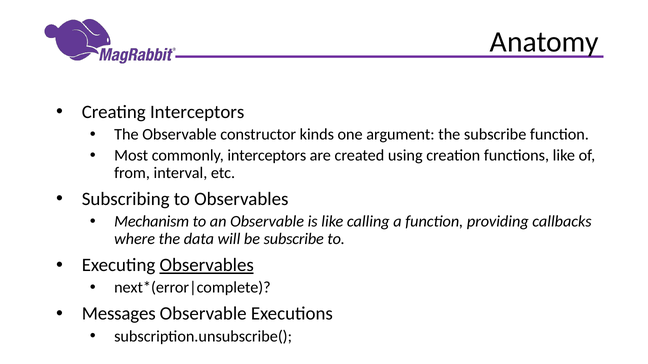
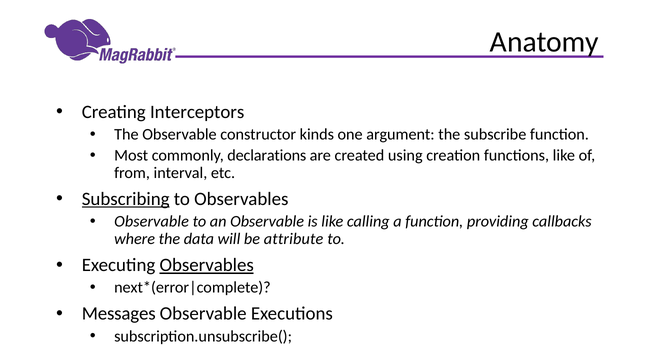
commonly interceptors: interceptors -> declarations (267, 156)
Subscribing underline: none -> present (126, 199)
Mechanism: Mechanism -> Observable (152, 222)
be subscribe: subscribe -> attribute (294, 239)
